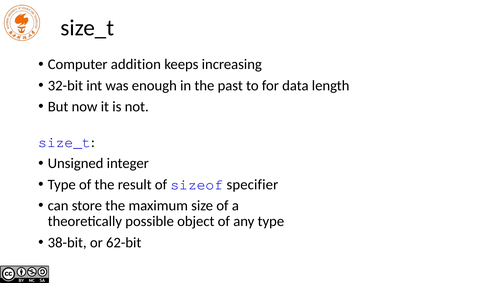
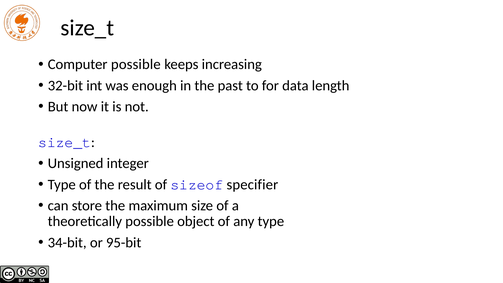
Computer addition: addition -> possible (136, 64)
38-bit: 38-bit -> 34-bit (67, 243)
62-bit: 62-bit -> 95-bit (124, 243)
